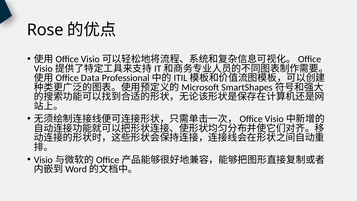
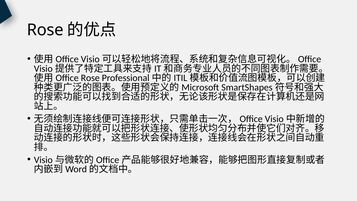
Data: Data -> Rose (90, 78)
